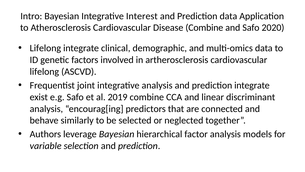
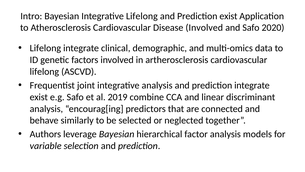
Integrative Interest: Interest -> Lifelong (142, 16)
Prediction data: data -> exist (228, 16)
Disease Combine: Combine -> Involved (204, 28)
